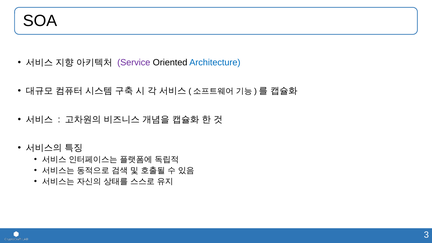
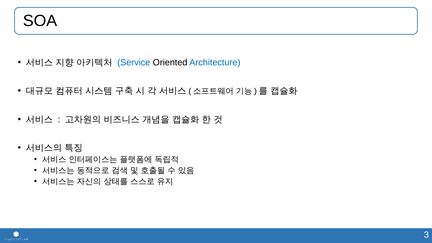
Service colour: purple -> blue (134, 63)
